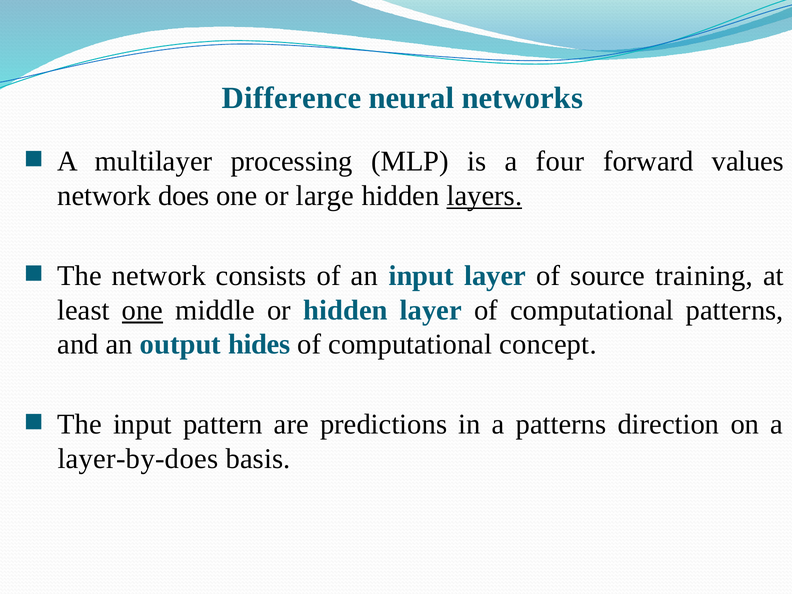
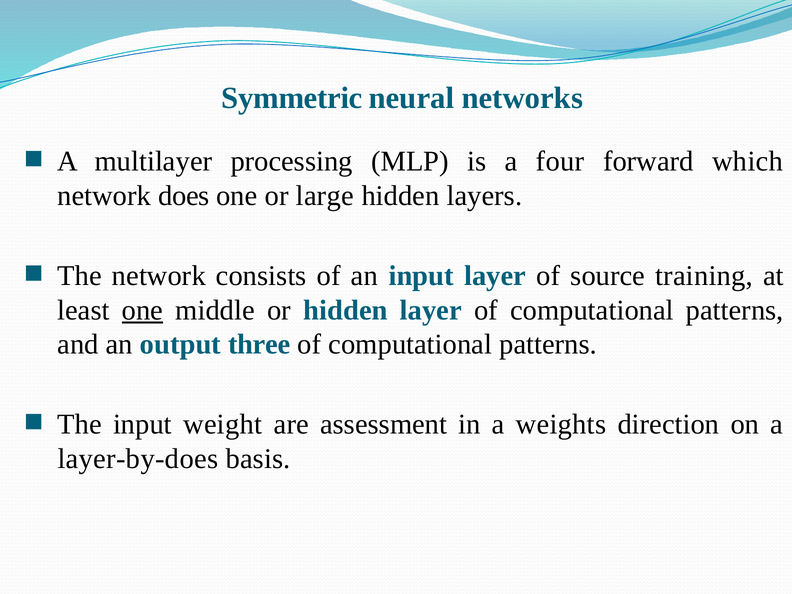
Difference: Difference -> Symmetric (292, 98)
values: values -> which (748, 162)
layers underline: present -> none (484, 196)
hides: hides -> three (259, 344)
concept: concept -> patterns (548, 344)
pattern: pattern -> weight (223, 424)
predictions: predictions -> assessment (384, 424)
a patterns: patterns -> weights (561, 424)
